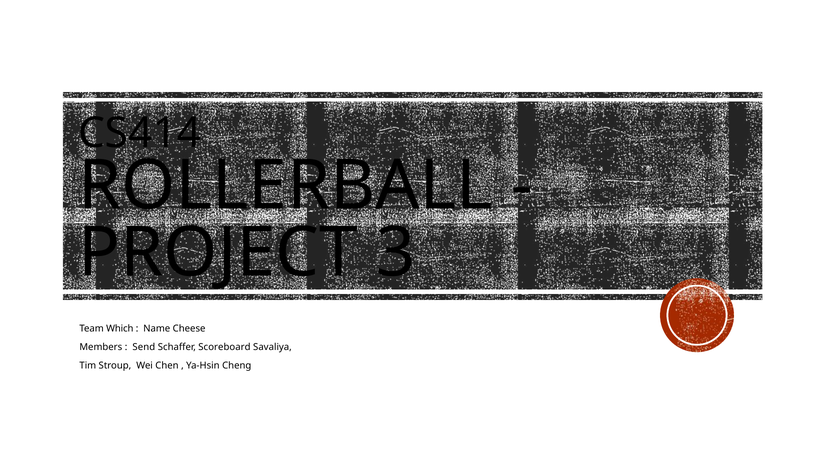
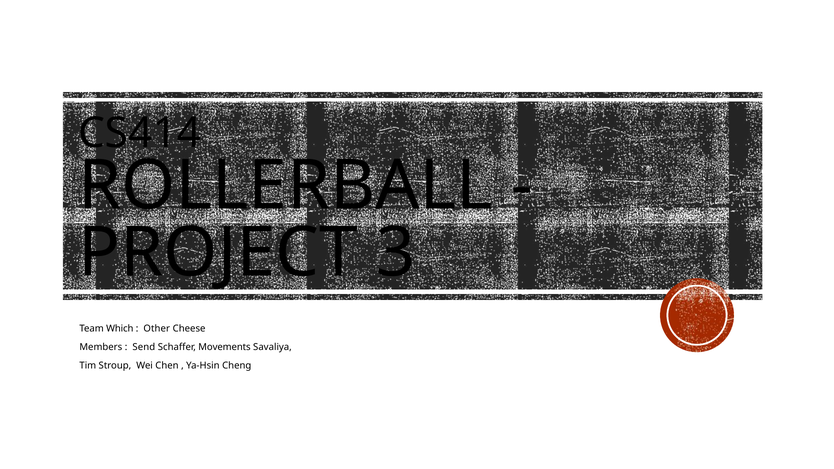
Name: Name -> Other (157, 328)
Scoreboard: Scoreboard -> Movements (225, 347)
